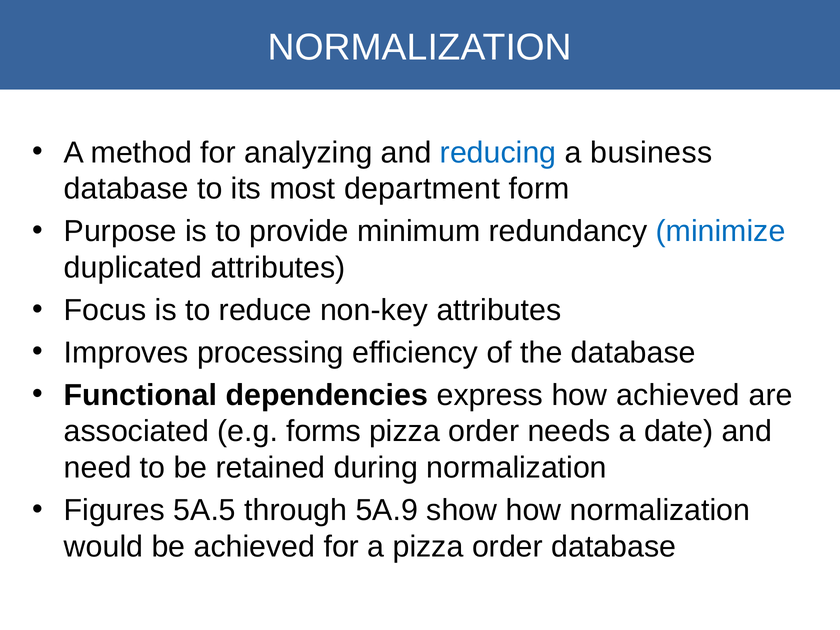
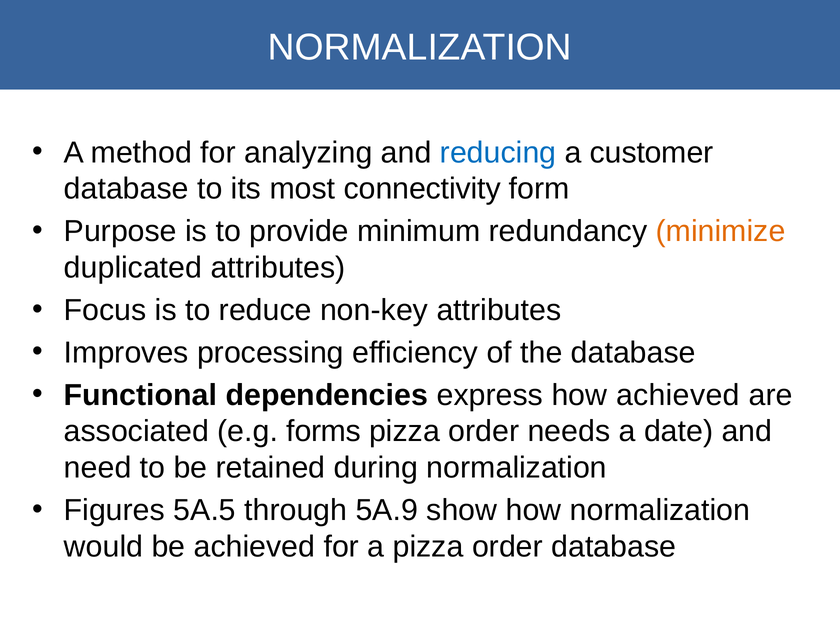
business: business -> customer (652, 153)
department: department -> connectivity (422, 189)
minimize colour: blue -> orange (721, 231)
